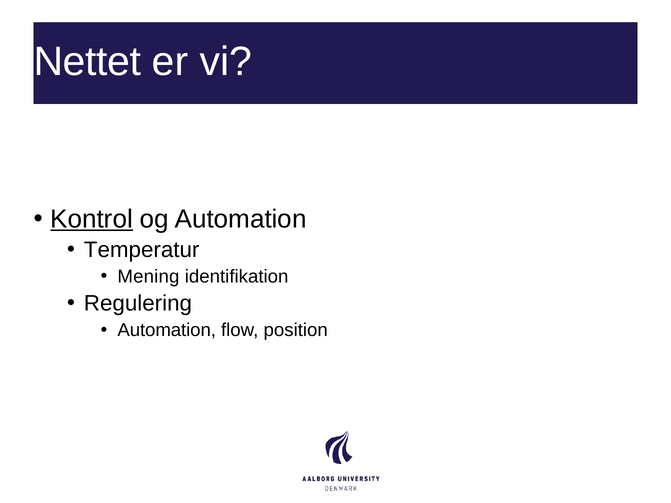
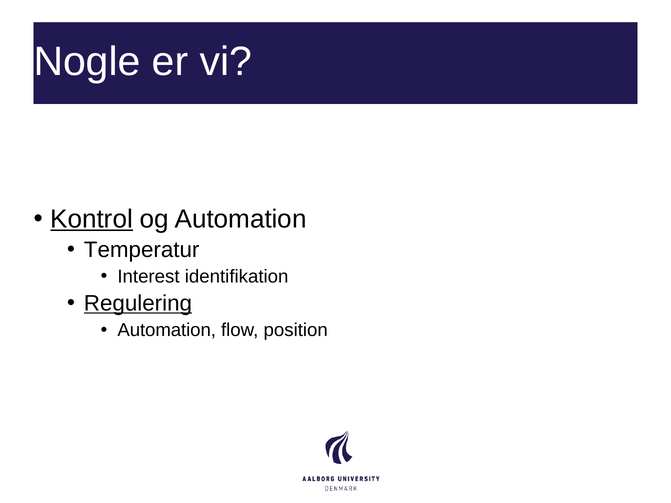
Nettet: Nettet -> Nogle (87, 62)
Mening: Mening -> Interest (148, 277)
Regulering underline: none -> present (138, 303)
